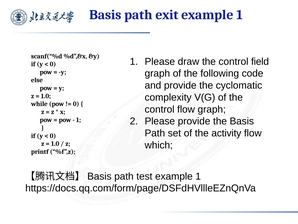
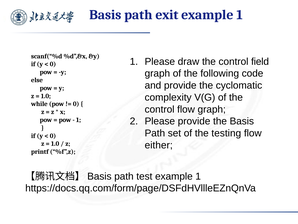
activity: activity -> testing (226, 133)
which: which -> either (159, 145)
